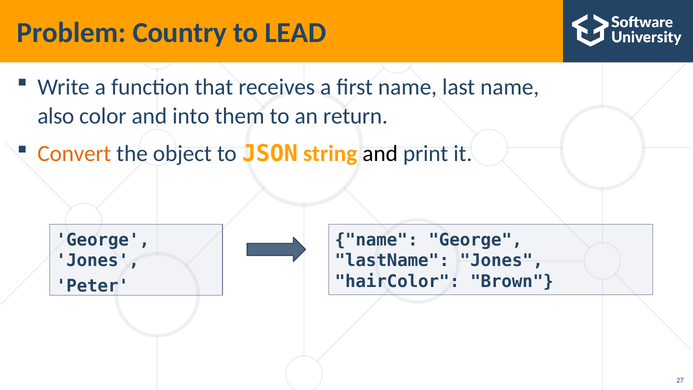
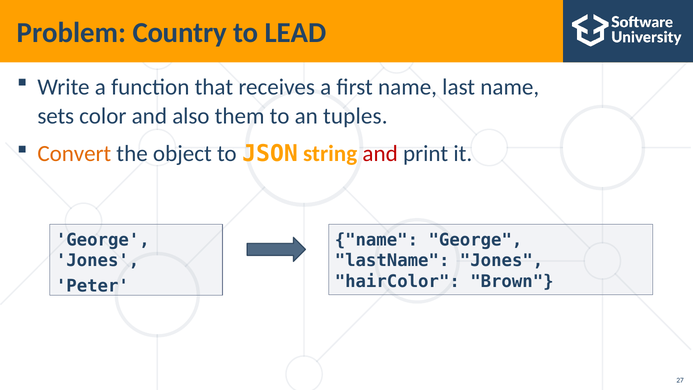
also: also -> sets (56, 116)
into: into -> also (191, 116)
return: return -> tuples (355, 116)
and colour: black -> red (380, 154)
